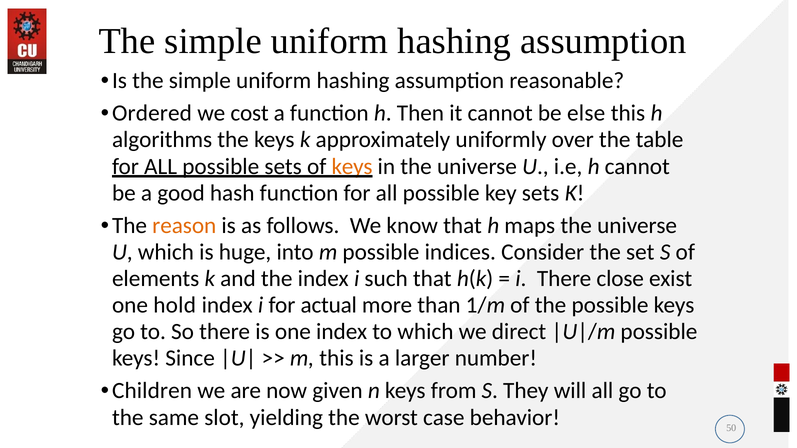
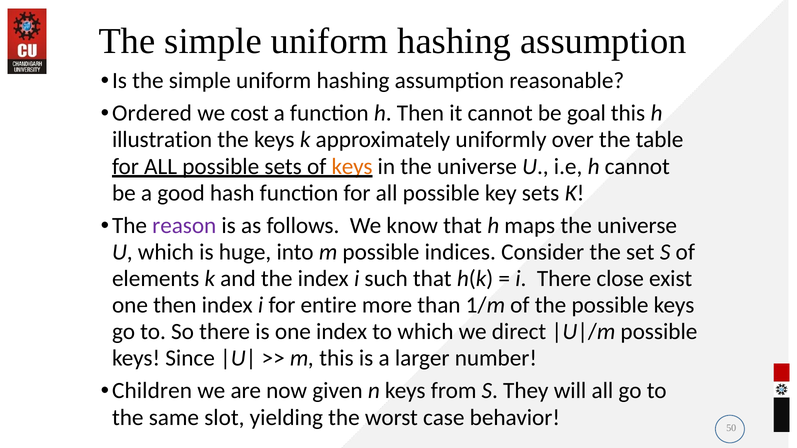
else: else -> goal (586, 113)
algorithms: algorithms -> illustration (162, 140)
reason colour: orange -> purple (184, 226)
one hold: hold -> then (175, 305)
actual: actual -> entire (329, 305)
